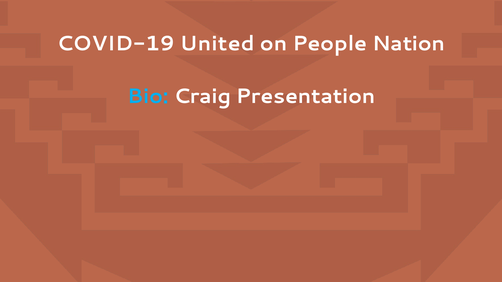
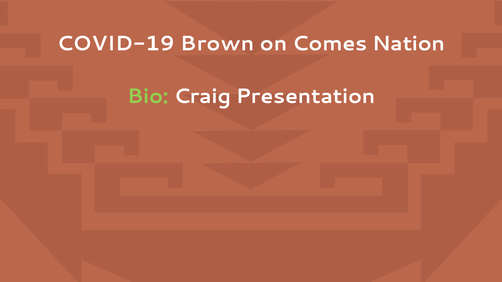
United: United -> Brown (217, 44)
People: People -> Comes (330, 44)
Bio colour: light blue -> light green (148, 96)
